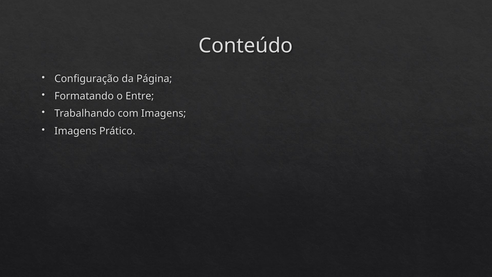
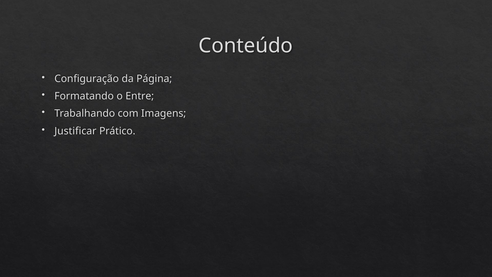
Imagens: Imagens -> Justificar (75, 131)
